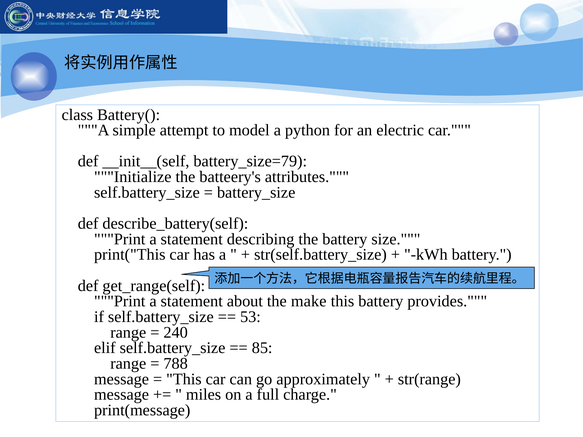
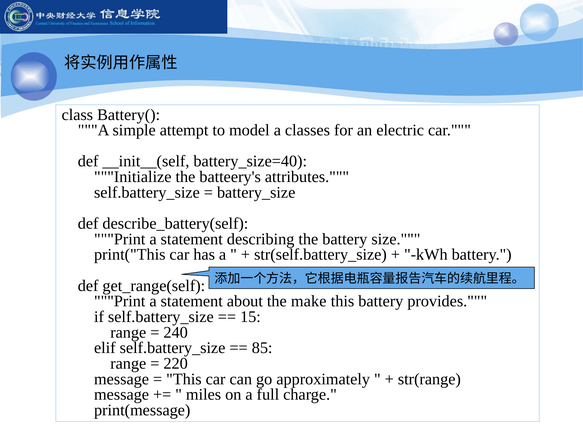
python: python -> classes (307, 130)
battery_size=79: battery_size=79 -> battery_size=40 (250, 161)
53: 53 -> 15 (250, 317)
788: 788 -> 220 (176, 364)
